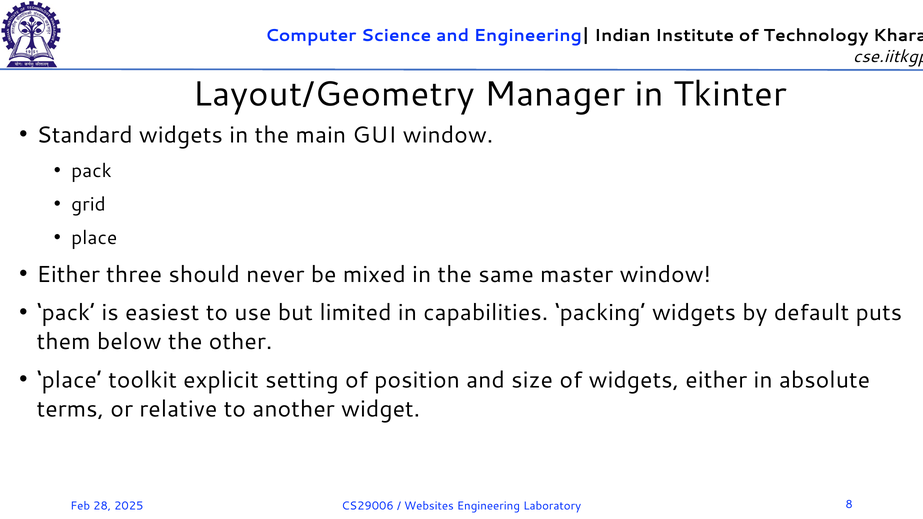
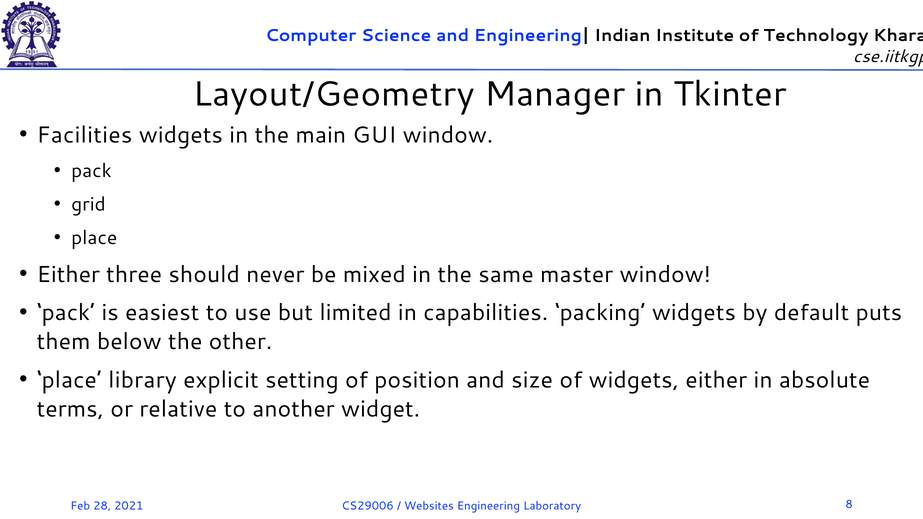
Standard: Standard -> Facilities (84, 135)
toolkit: toolkit -> library (142, 380)
2025: 2025 -> 2021 (129, 506)
